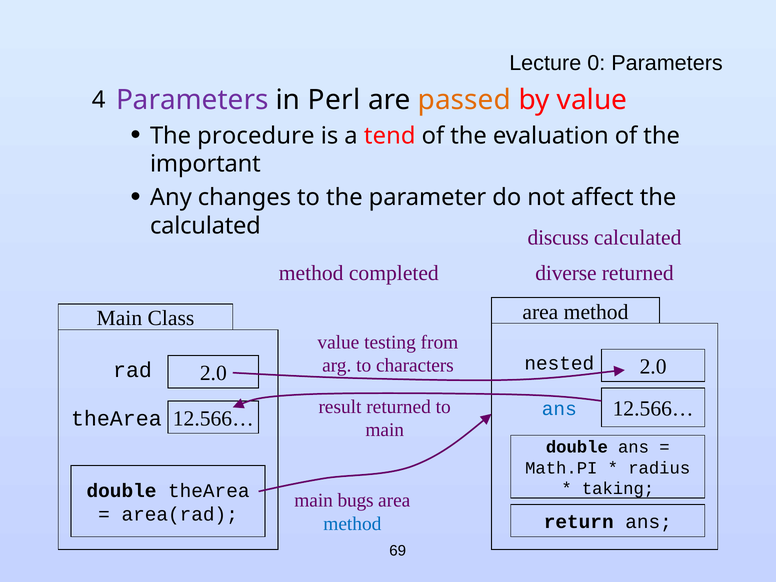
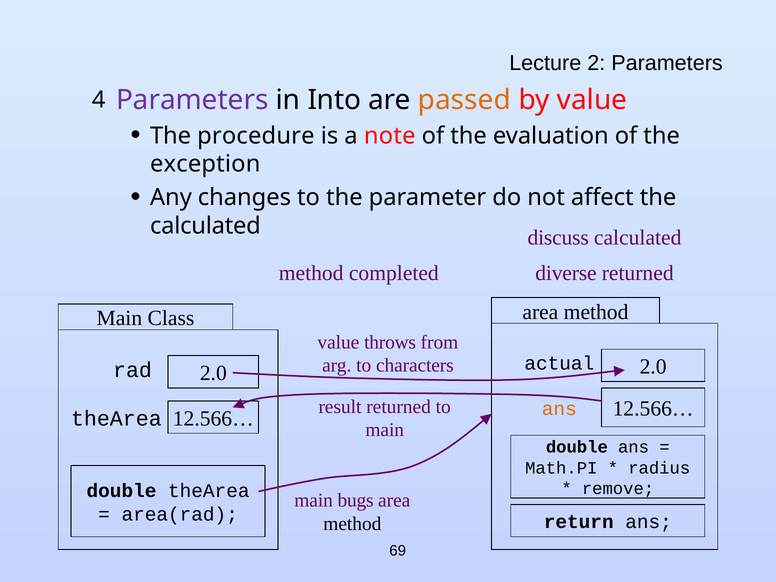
0: 0 -> 2 (596, 63)
Perl: Perl -> Into (334, 100)
tend: tend -> note (390, 136)
important: important -> exception (205, 164)
testing: testing -> throws (390, 342)
nested: nested -> actual (559, 363)
ans colour: blue -> orange (559, 409)
taking: taking -> remove (618, 489)
method colour: blue -> black (352, 524)
